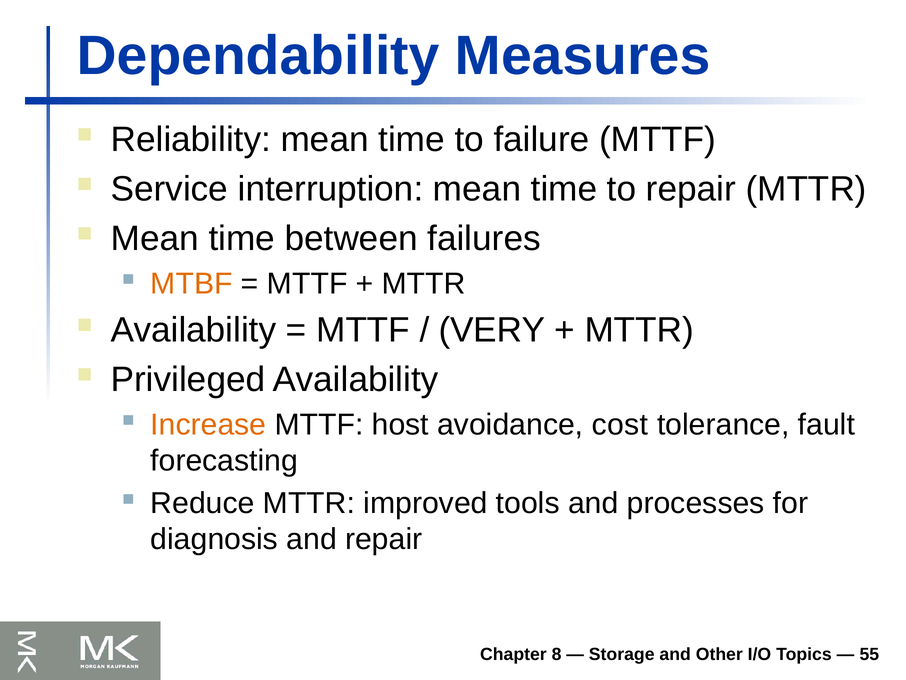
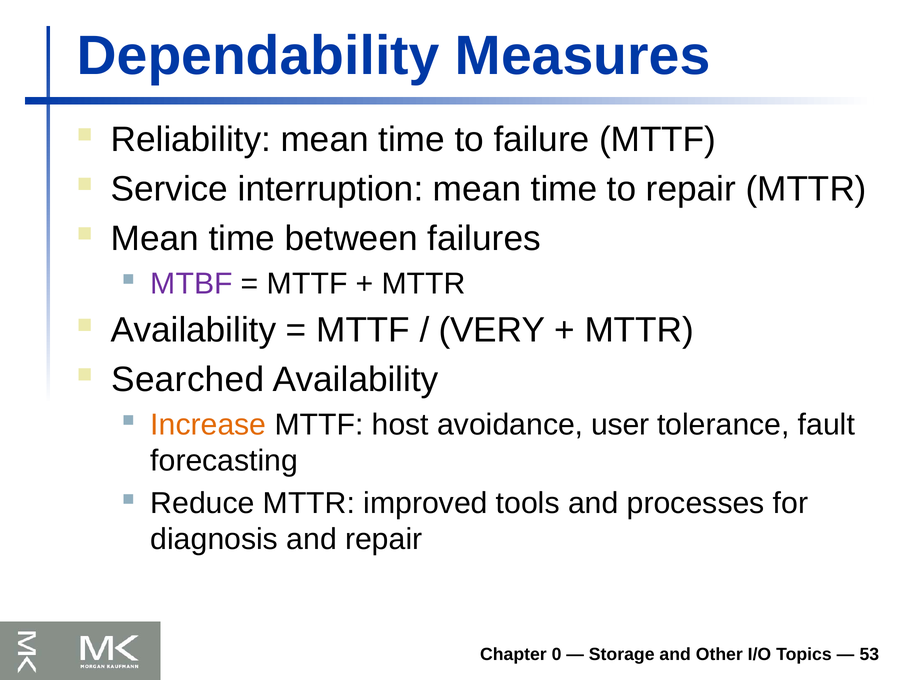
MTBF colour: orange -> purple (192, 283)
Privileged: Privileged -> Searched (188, 379)
cost: cost -> user (620, 424)
8: 8 -> 0 (557, 654)
55: 55 -> 53 (869, 654)
